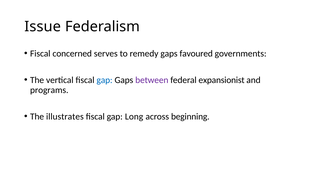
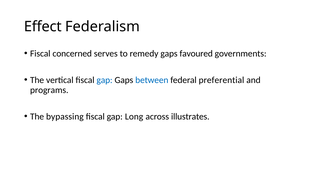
Issue: Issue -> Effect (43, 27)
between colour: purple -> blue (152, 80)
expansionist: expansionist -> preferential (221, 80)
illustrates: illustrates -> bypassing (65, 117)
beginning: beginning -> illustrates (190, 117)
